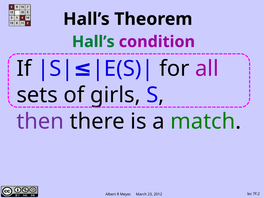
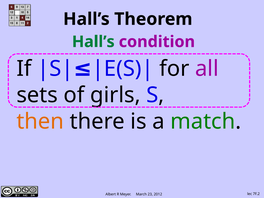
then colour: purple -> orange (40, 121)
